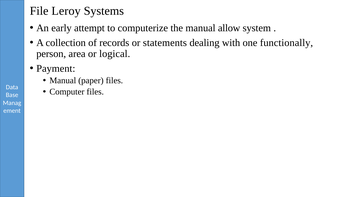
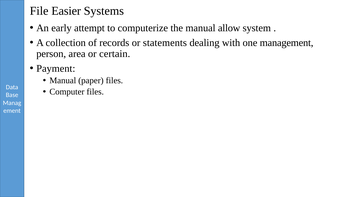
Leroy: Leroy -> Easier (66, 11)
functionally: functionally -> management (287, 43)
logical: logical -> certain (115, 54)
